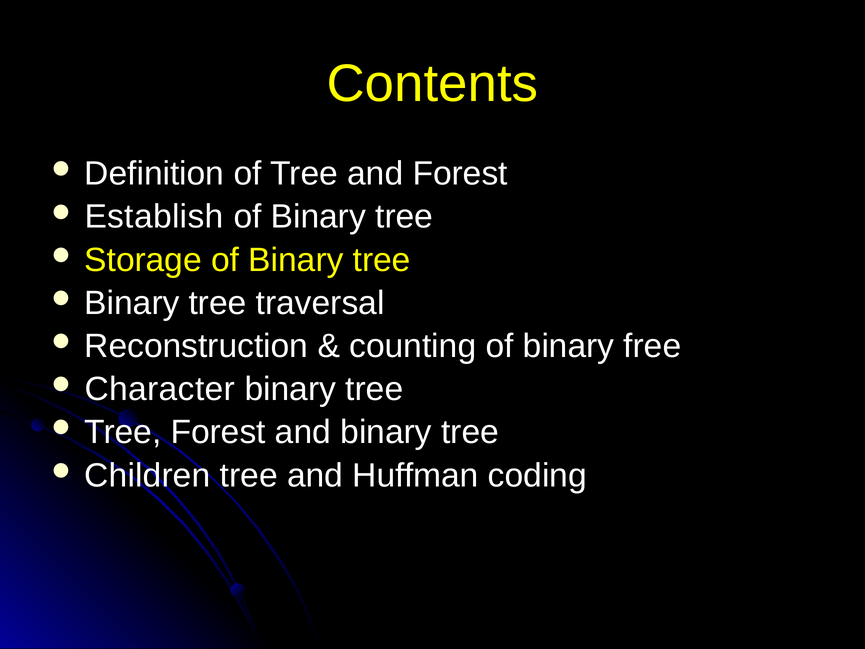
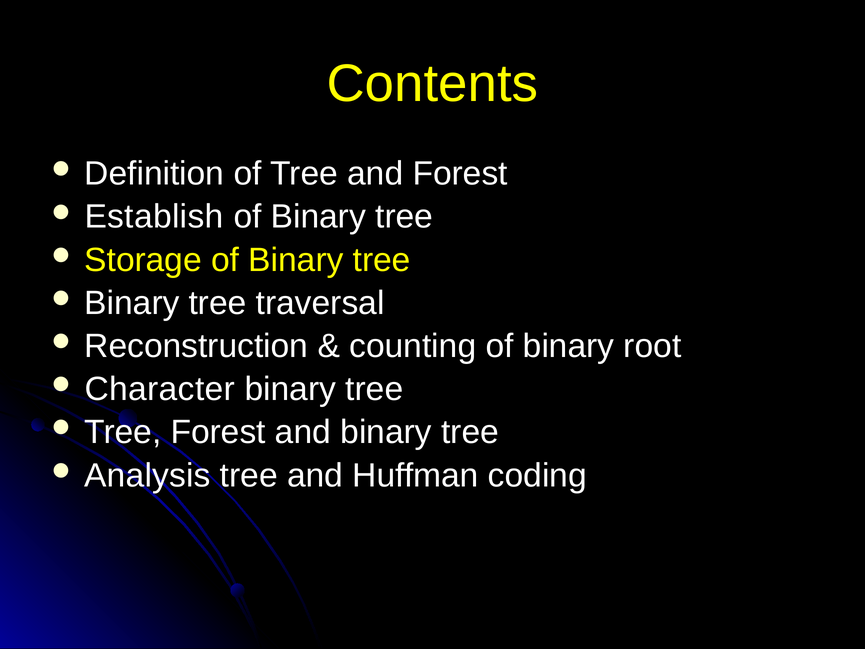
free: free -> root (652, 346)
Children: Children -> Analysis (147, 475)
